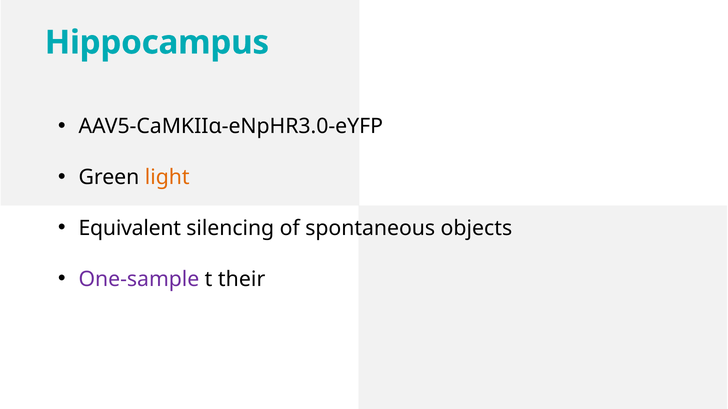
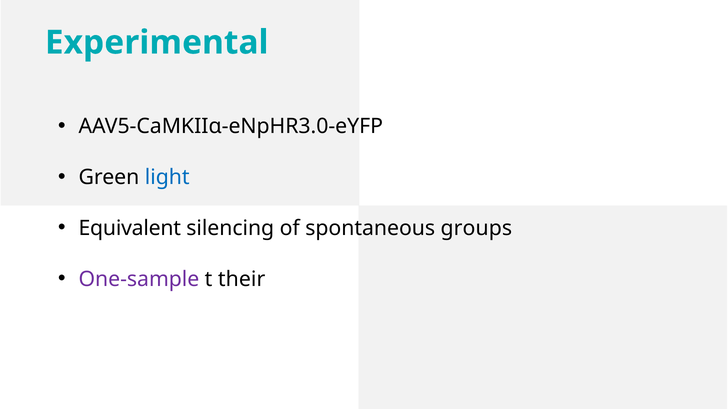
Hippocampus: Hippocampus -> Experimental (157, 43)
light colour: orange -> blue (167, 177)
objects: objects -> groups (476, 228)
